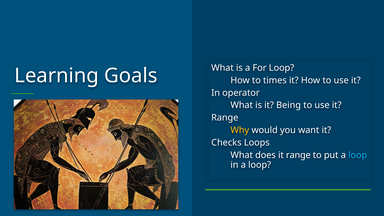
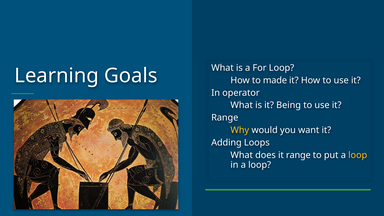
times: times -> made (275, 80)
Checks: Checks -> Adding (226, 143)
loop colour: light blue -> yellow (358, 155)
